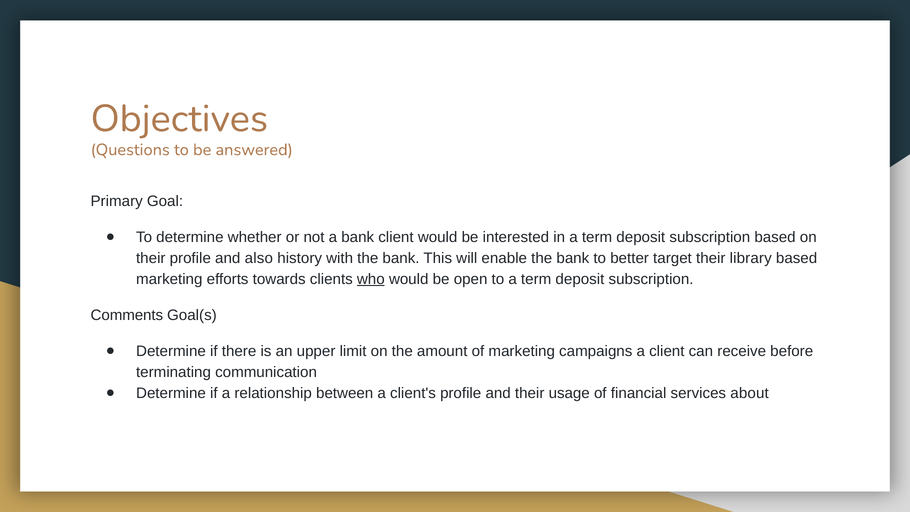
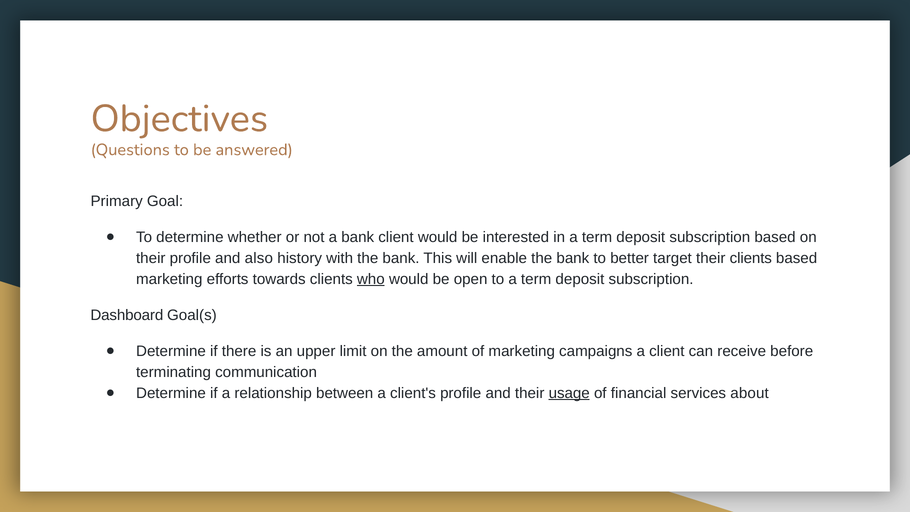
their library: library -> clients (751, 258)
Comments: Comments -> Dashboard (127, 315)
usage underline: none -> present (569, 393)
